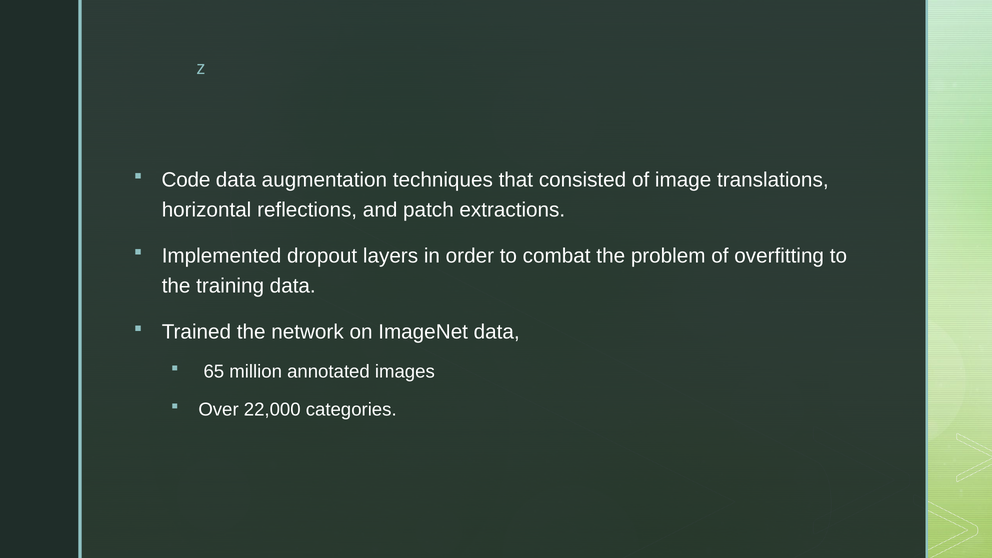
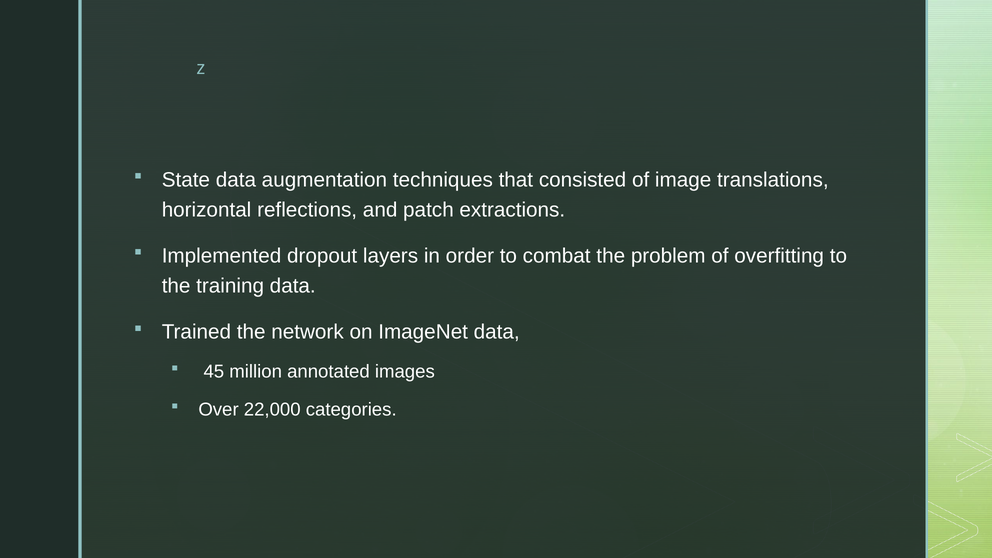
Code: Code -> State (186, 180)
65: 65 -> 45 (214, 371)
